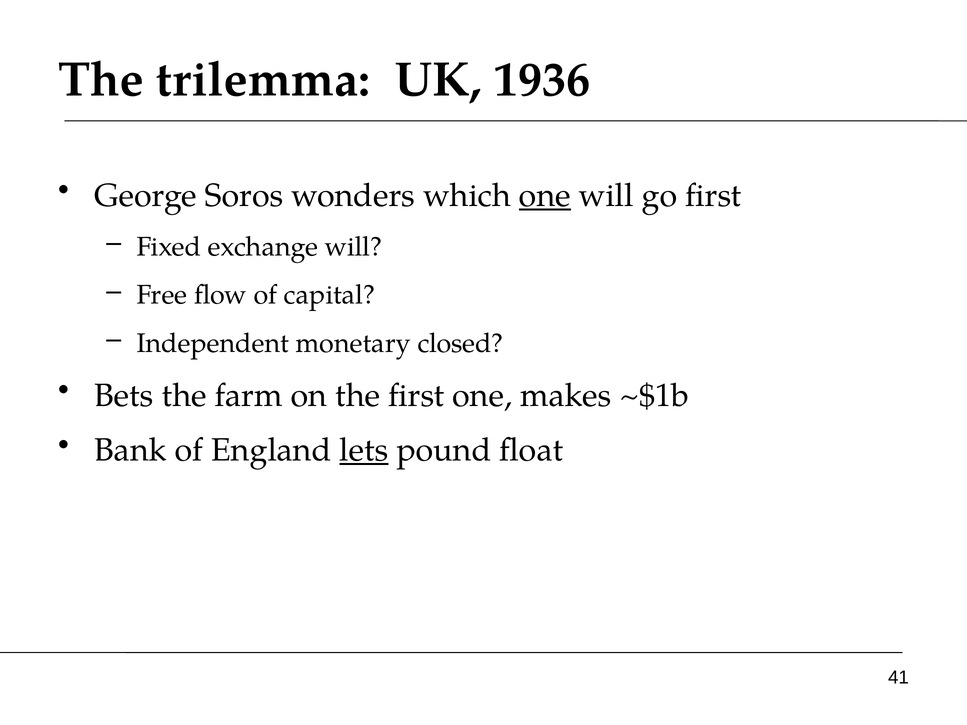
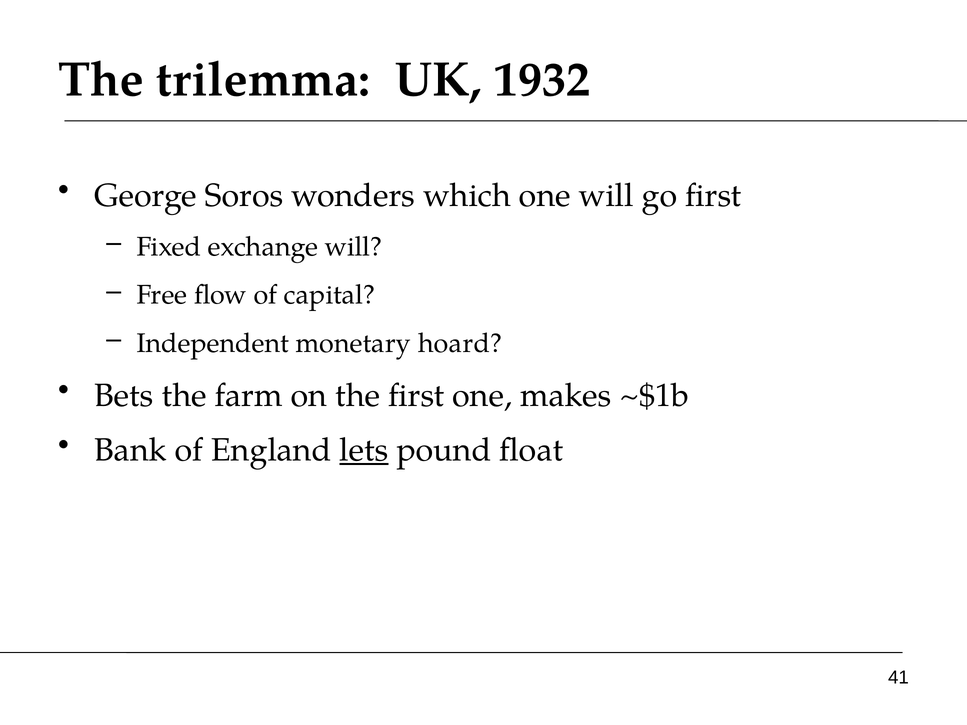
1936: 1936 -> 1932 (542, 80)
one underline: present -> none (545, 196)
closed: closed -> hoard (460, 344)
